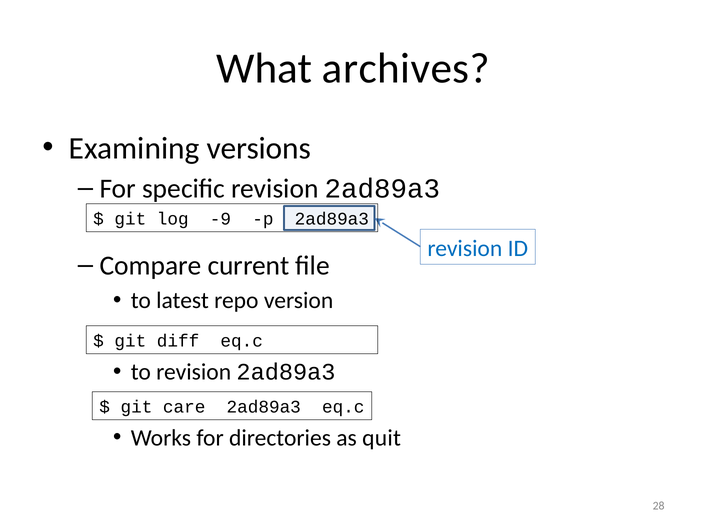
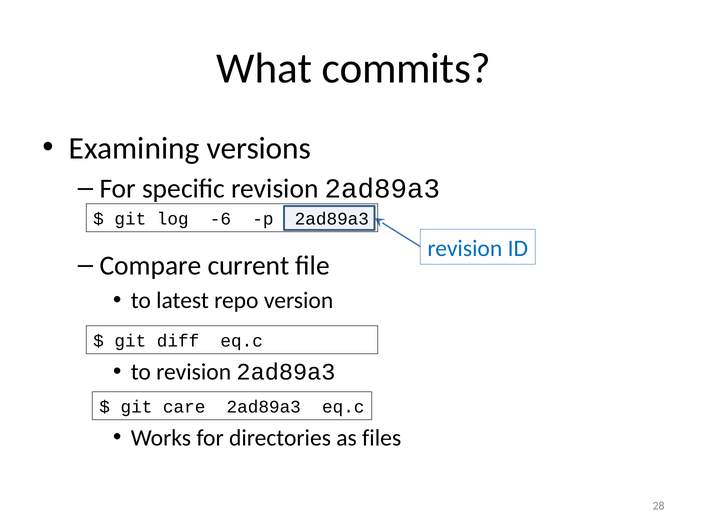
archives: archives -> commits (406, 68)
-9: -9 -> -6 (220, 219)
quit: quit -> files (382, 438)
